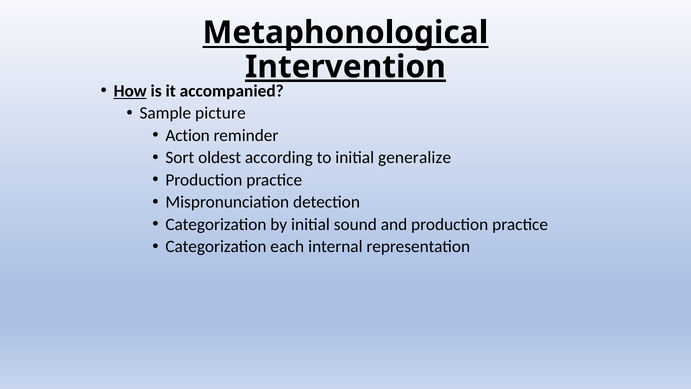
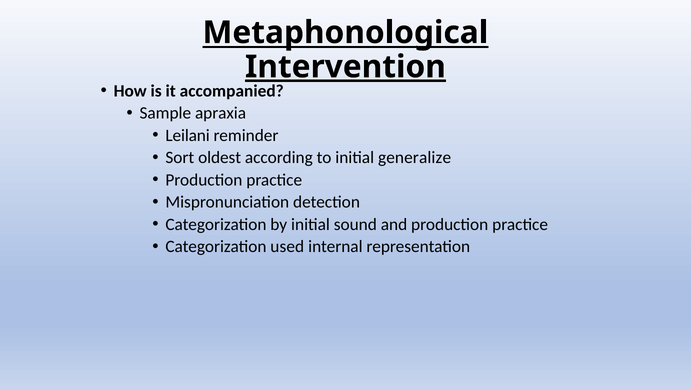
How underline: present -> none (130, 91)
picture: picture -> apraxia (221, 113)
Action: Action -> Leilani (188, 135)
each: each -> used (287, 247)
